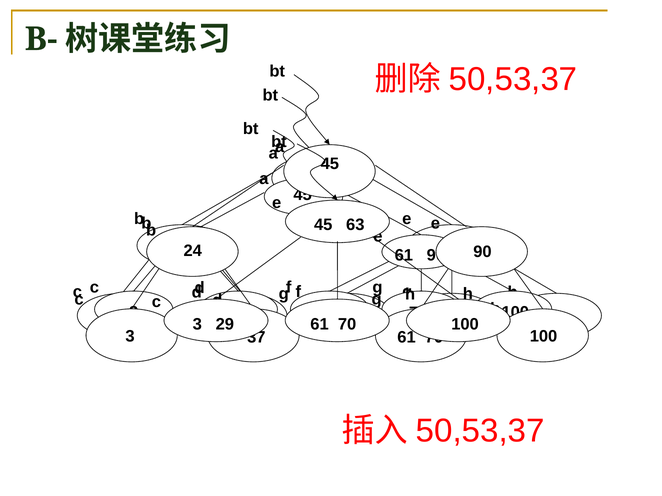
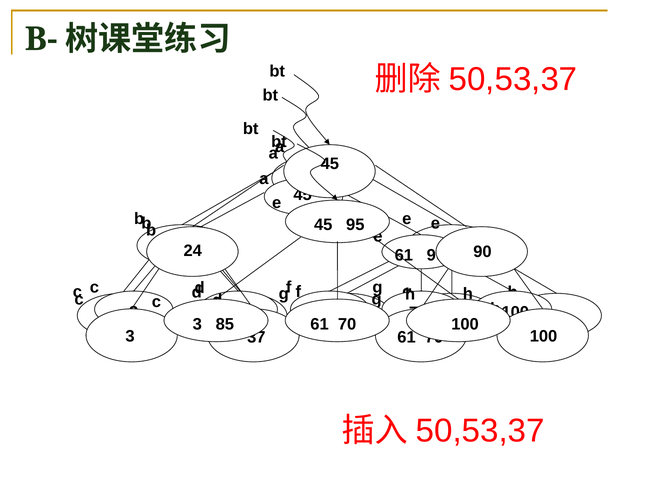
63: 63 -> 95 (355, 225)
29: 29 -> 85 (225, 324)
